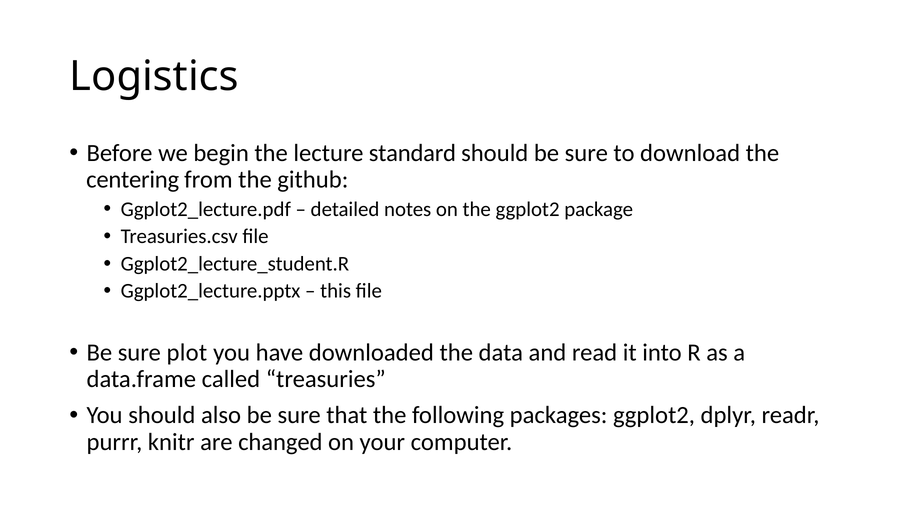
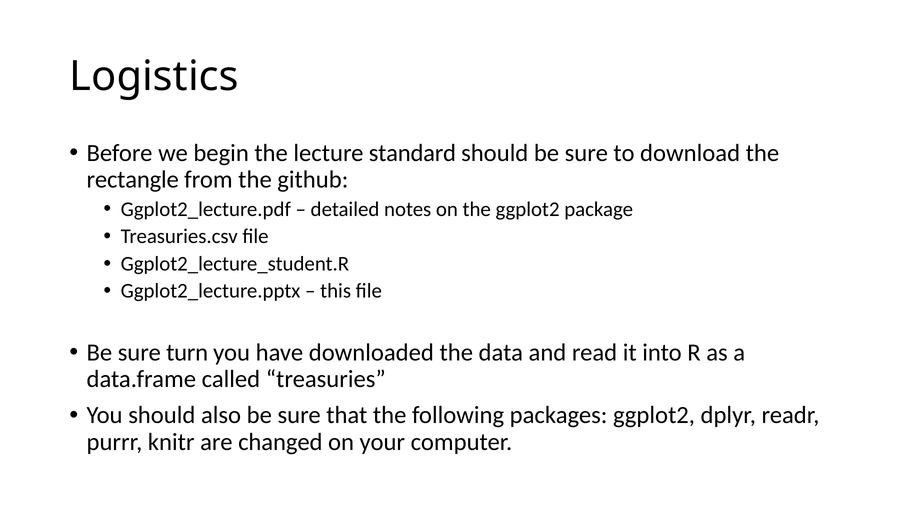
centering: centering -> rectangle (133, 180)
plot: plot -> turn (187, 352)
